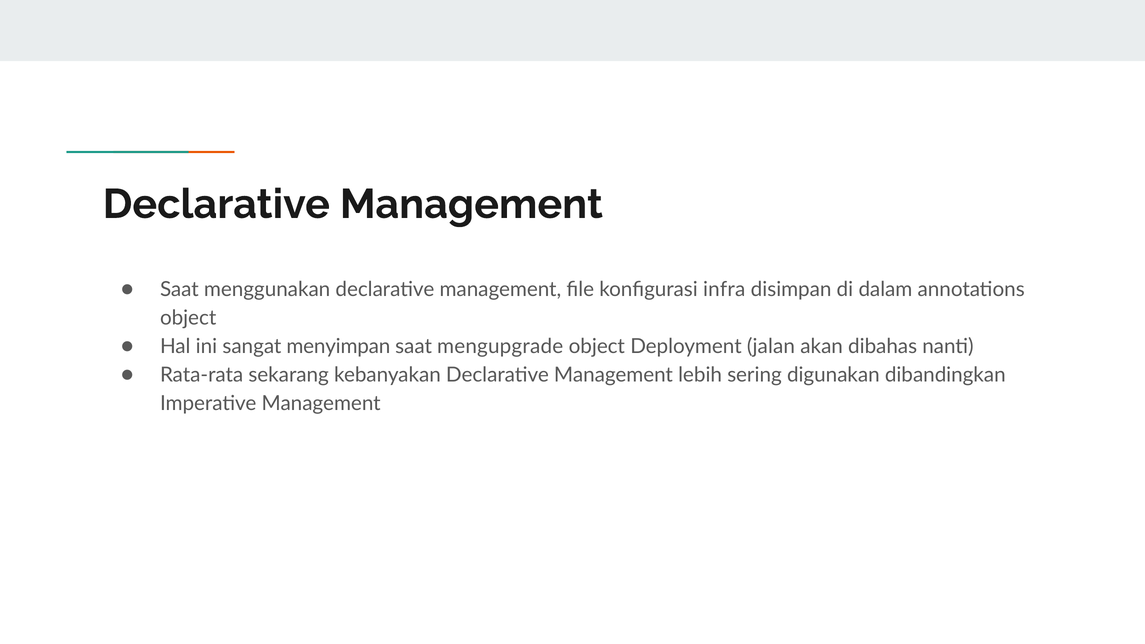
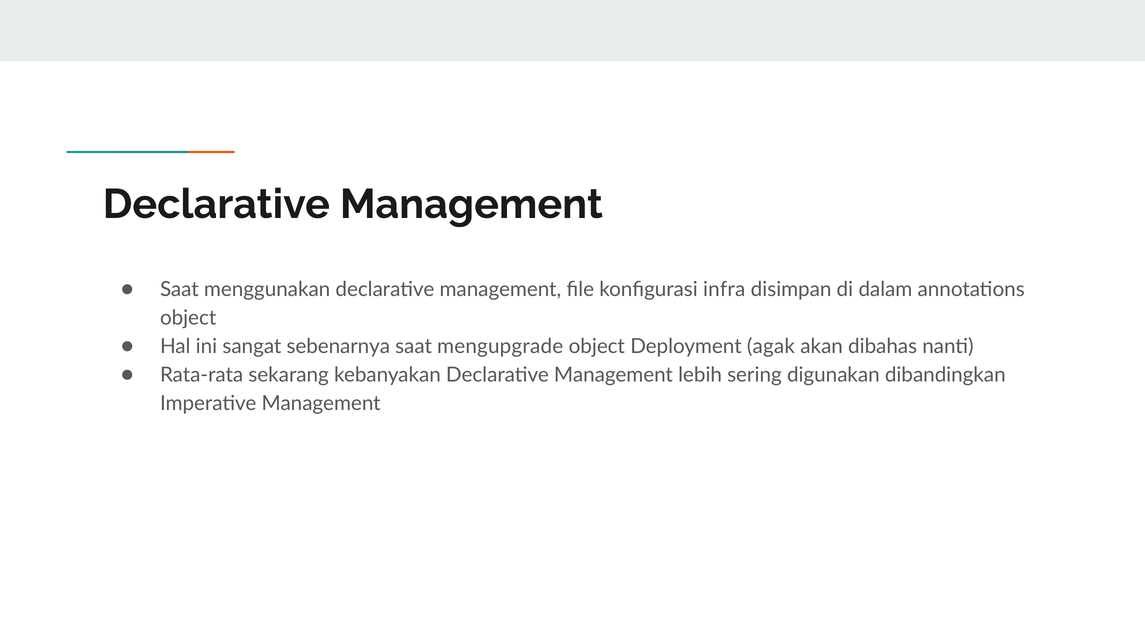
menyimpan: menyimpan -> sebenarnya (338, 346)
jalan: jalan -> agak (771, 346)
